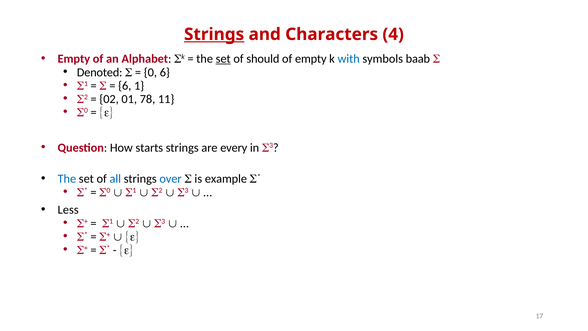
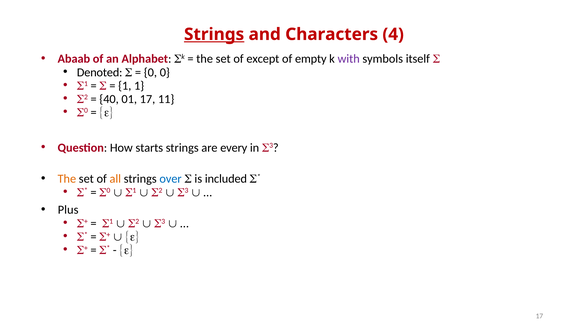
Empty: Empty -> Abaab (74, 59)
set underline: present -> none (223, 59)
should: should -> except (263, 59)
with colour: blue -> purple (349, 59)
baab: baab -> itself (418, 59)
0 6: 6 -> 0 (165, 72)
6: 6 -> 1 (125, 86)
02: 02 -> 40 (109, 99)
01 78: 78 -> 17 (147, 99)
The colour: blue -> orange (67, 179)
all colour: blue -> orange (115, 179)
example: example -> included (226, 179)
Less: Less -> Plus (68, 210)
